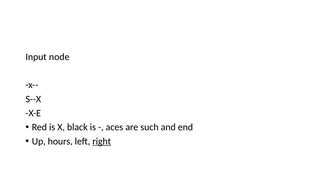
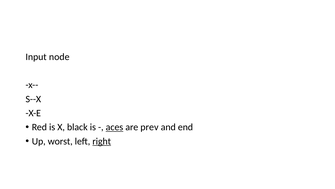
aces underline: none -> present (114, 127)
such: such -> prev (149, 127)
hours: hours -> worst (60, 141)
